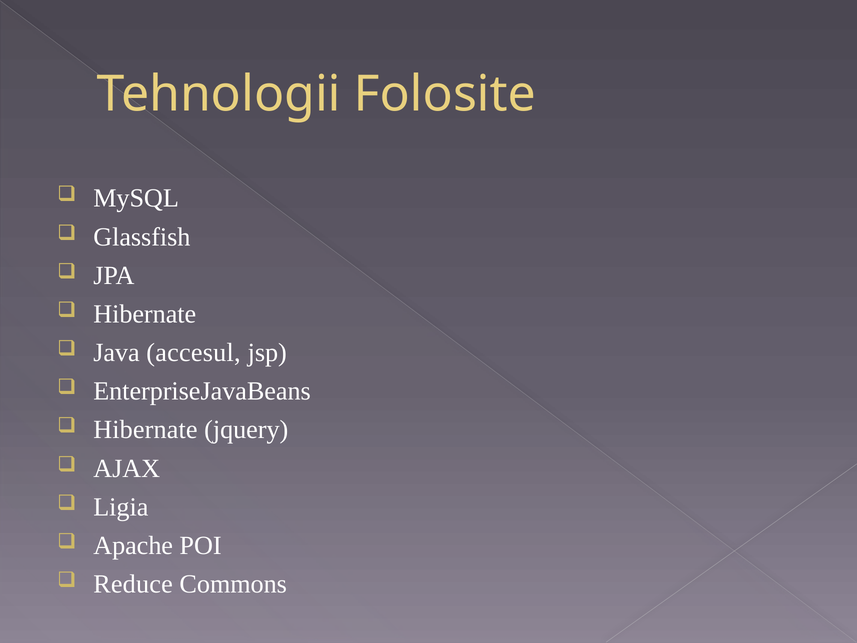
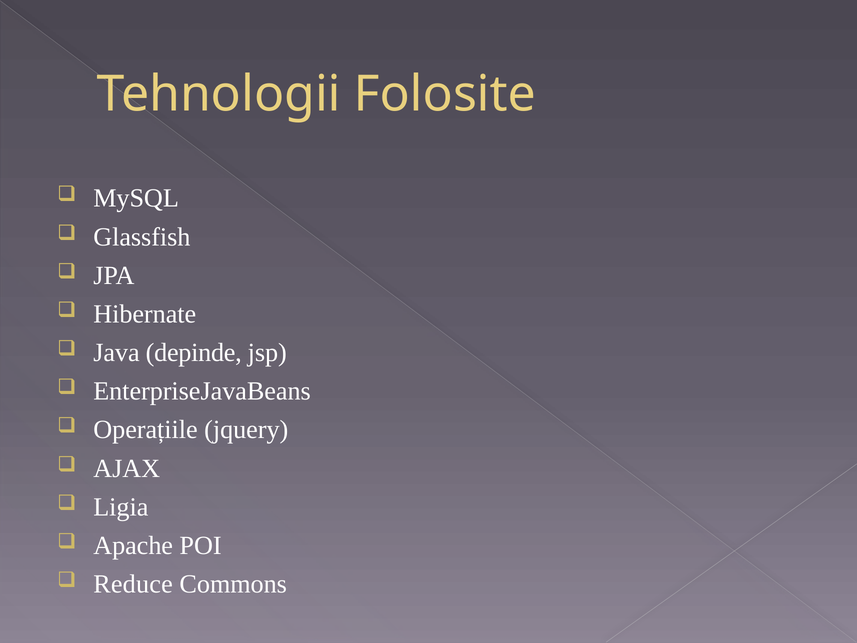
accesul: accesul -> depinde (194, 352)
Hibernate: Hibernate -> Operațiile (145, 430)
